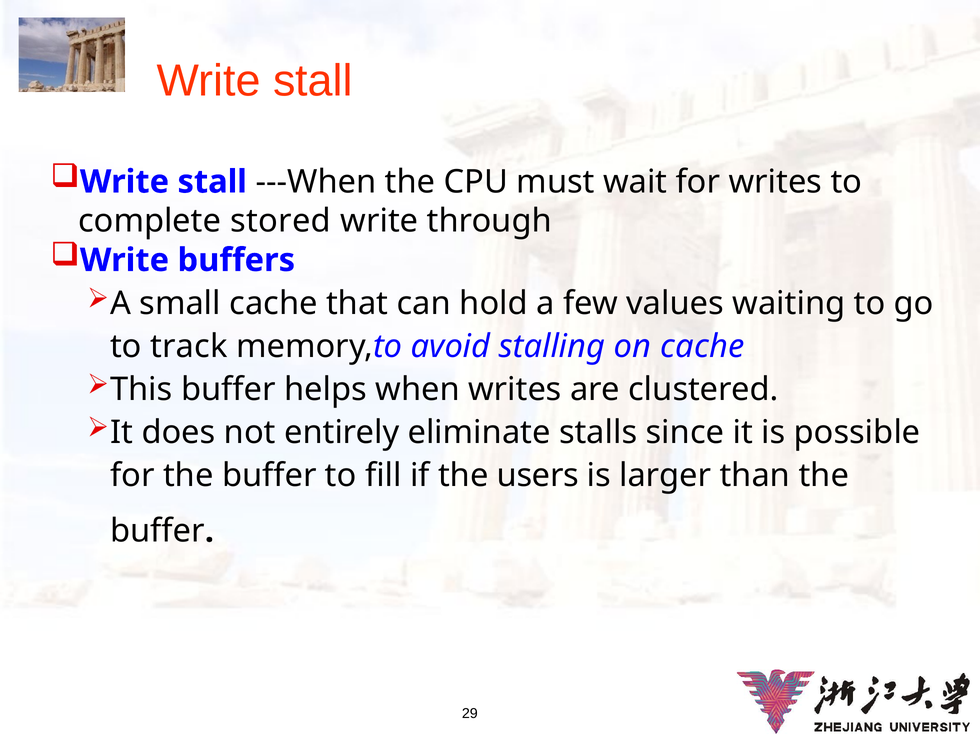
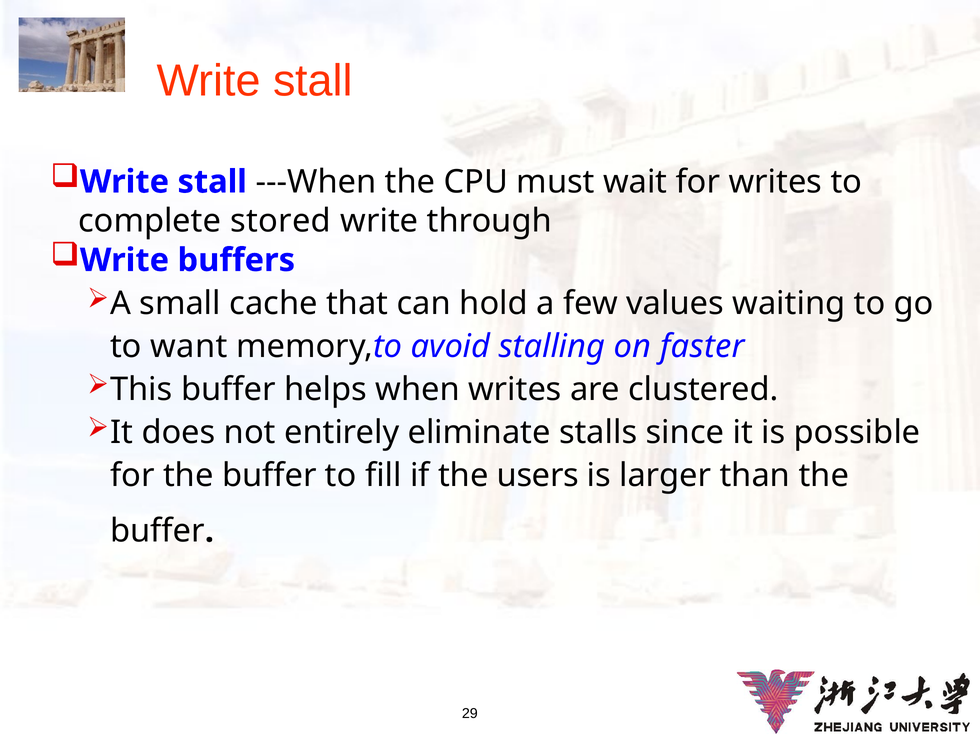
track: track -> want (189, 346)
on cache: cache -> faster (702, 346)
